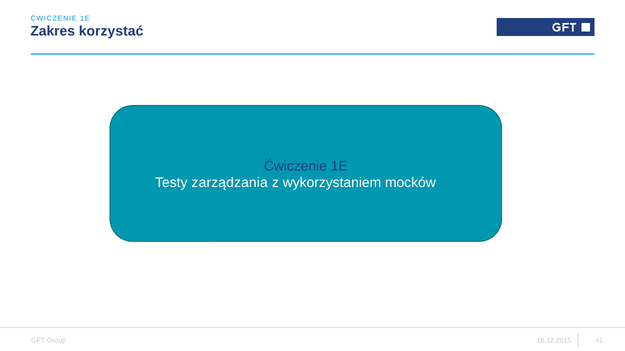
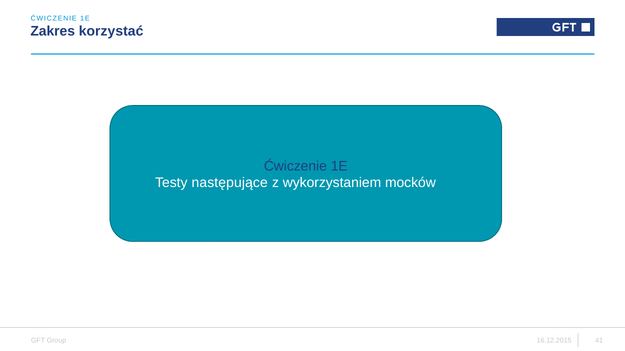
zarządzania: zarządzania -> następujące (230, 183)
